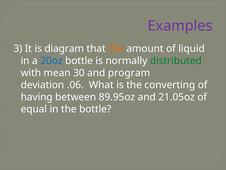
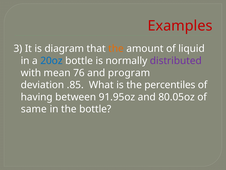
Examples colour: purple -> red (180, 26)
distributed colour: green -> purple (176, 61)
30: 30 -> 76 (79, 73)
.06: .06 -> .85 (75, 85)
converting: converting -> percentiles (170, 85)
89.95oz: 89.95oz -> 91.95oz (117, 97)
21.05oz: 21.05oz -> 80.05oz (177, 97)
equal: equal -> same (34, 109)
